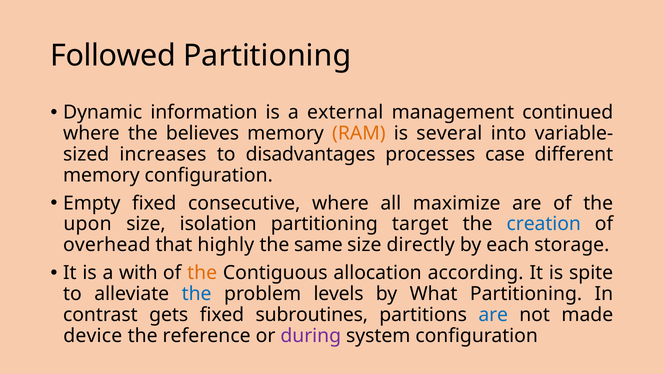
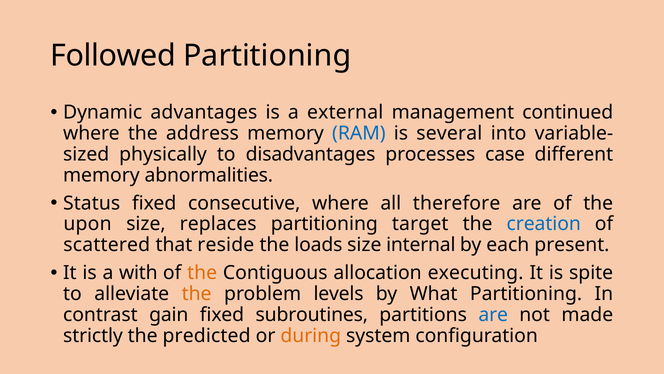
information: information -> advantages (204, 112)
believes: believes -> address (202, 133)
RAM colour: orange -> blue (359, 133)
increases: increases -> physically (163, 154)
memory configuration: configuration -> abnormalities (209, 175)
Empty: Empty -> Status (92, 203)
maximize: maximize -> therefore (457, 203)
isolation: isolation -> replaces (218, 224)
overhead: overhead -> scattered (107, 245)
highly: highly -> reside (226, 245)
same: same -> loads (318, 245)
directly: directly -> internal (421, 245)
storage: storage -> present (572, 245)
according: according -> executing (476, 273)
the colour: blue -> orange (197, 293)
gets: gets -> gain (169, 314)
device: device -> strictly (93, 335)
reference: reference -> predicted (207, 335)
during colour: purple -> orange (311, 335)
